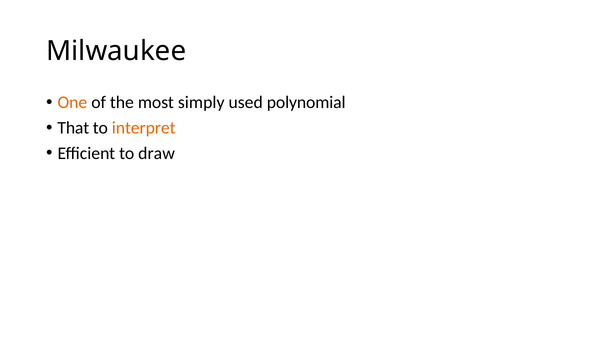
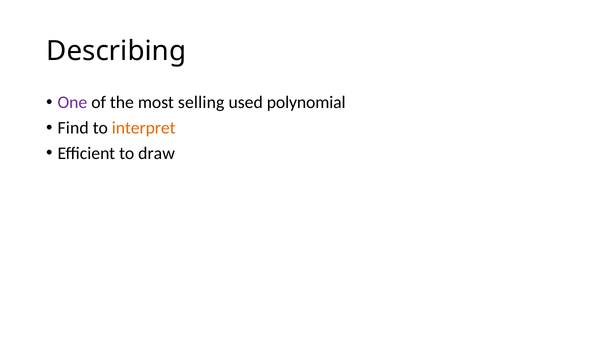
Milwaukee: Milwaukee -> Describing (116, 51)
One colour: orange -> purple (72, 102)
simply: simply -> selling (201, 102)
That: That -> Find (73, 128)
